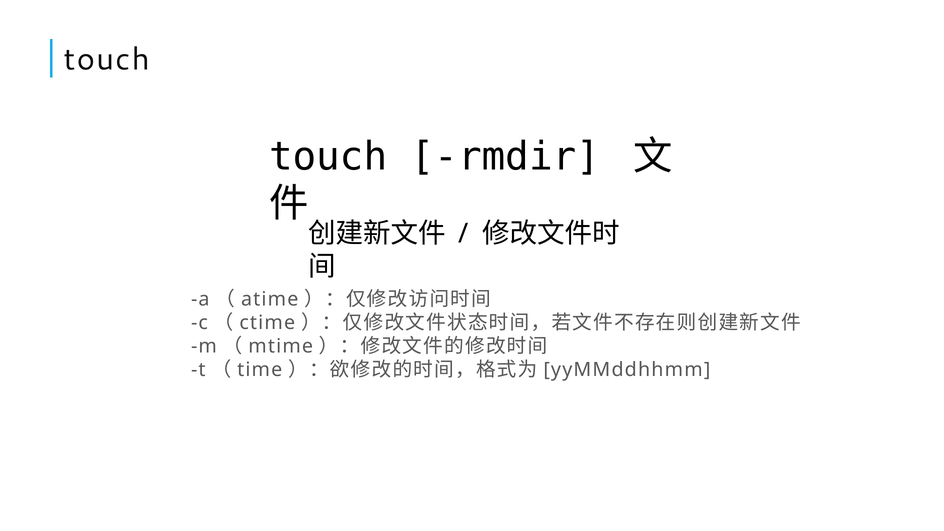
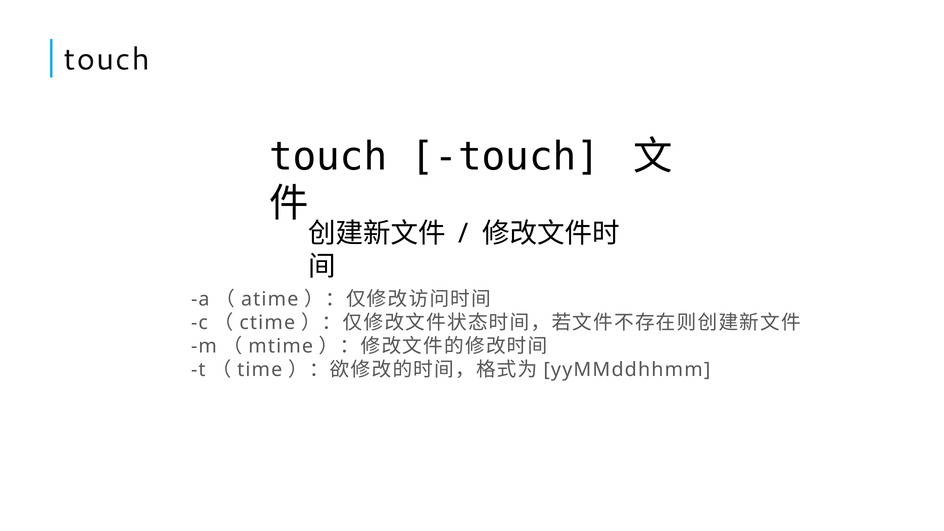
rmdir: rmdir -> touch (505, 157)
